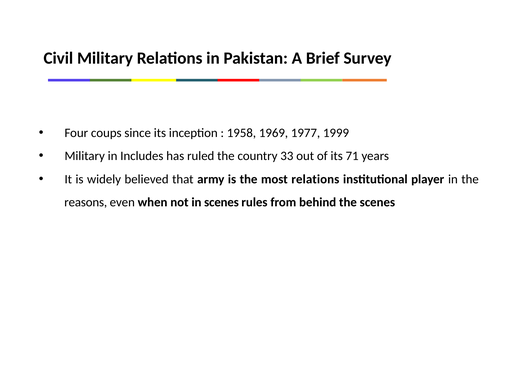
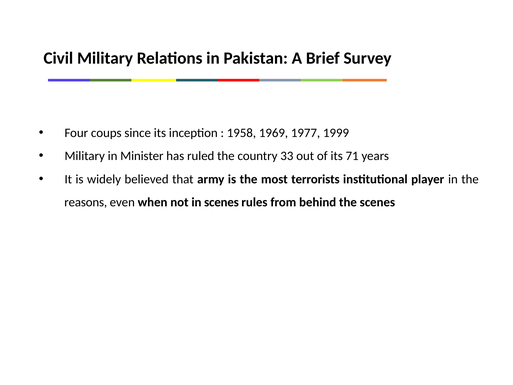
Includes: Includes -> Minister (142, 156)
most relations: relations -> terrorists (315, 179)
